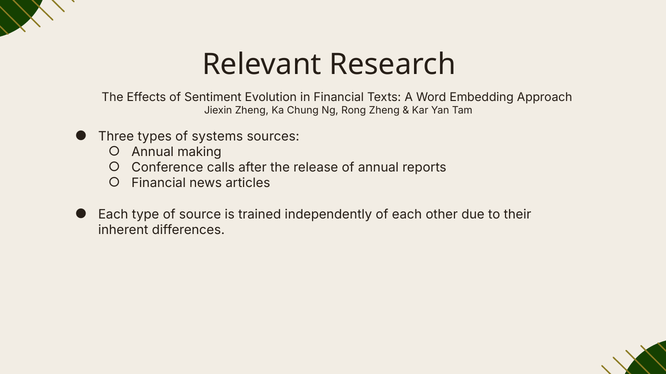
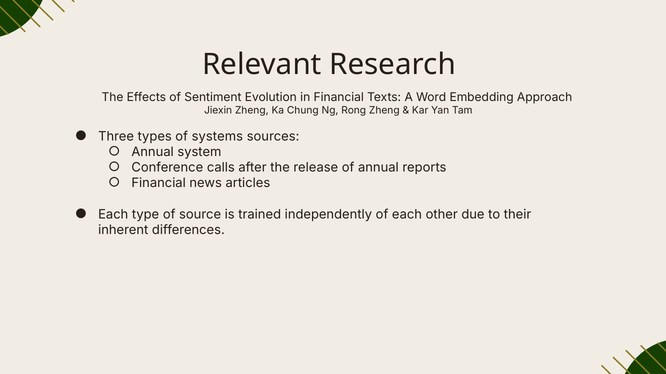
making: making -> system (199, 152)
